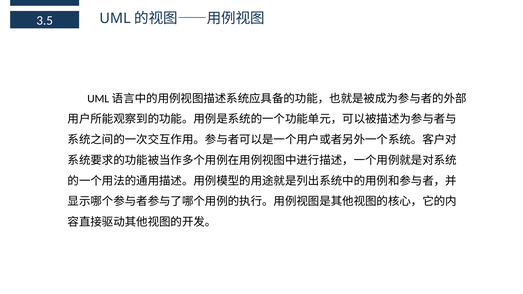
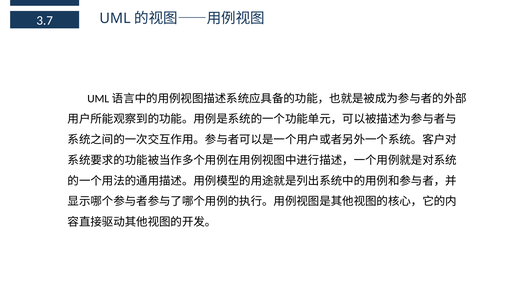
3.5: 3.5 -> 3.7 (45, 21)
